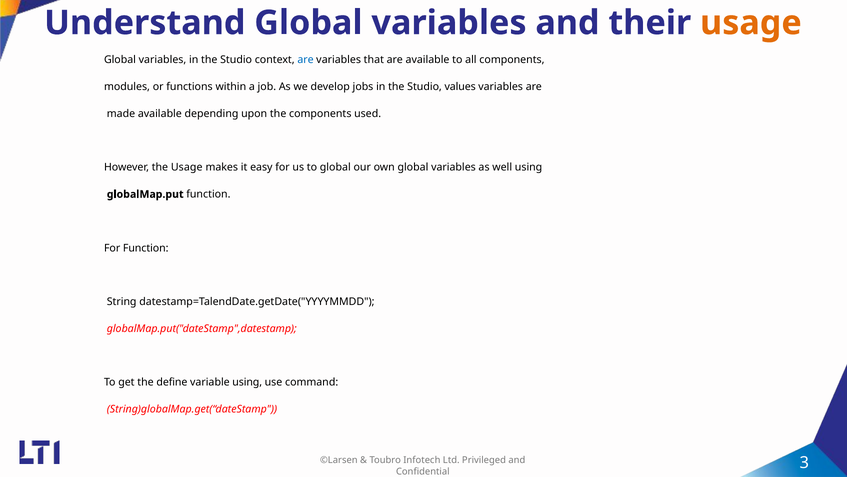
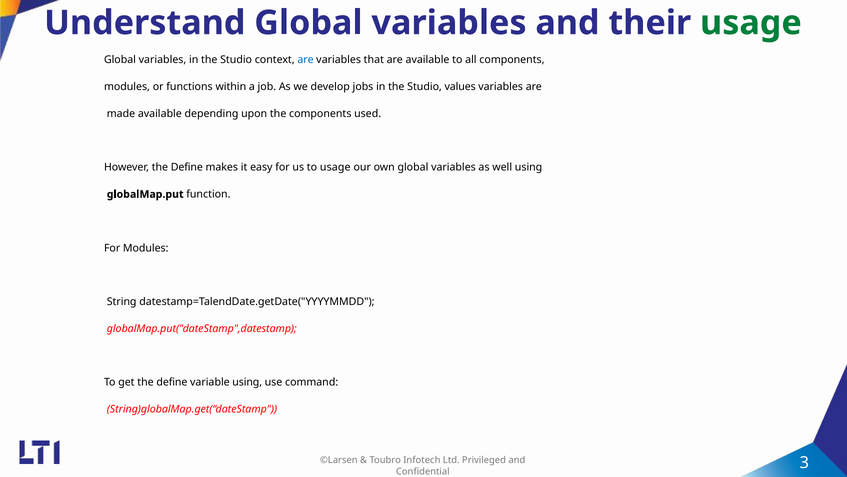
usage colour: orange -> green (751, 23)
However the Usage: Usage -> Define (187, 167)
to global: global -> usage (335, 167)
For Function: Function -> Modules (146, 248)
